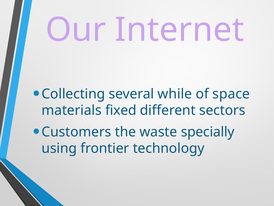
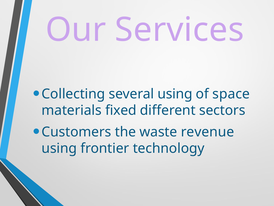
Internet: Internet -> Services (179, 30)
several while: while -> using (175, 94)
specially: specially -> revenue (208, 132)
